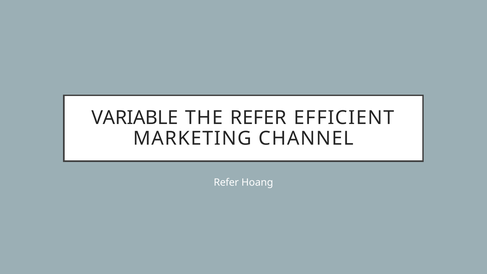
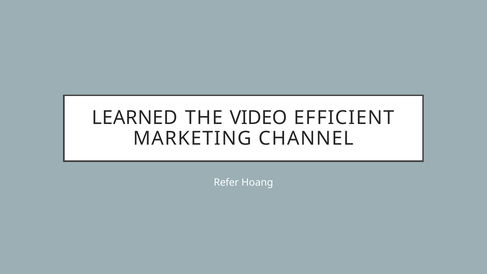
VARIABLE: VARIABLE -> LEARNED (135, 118)
THE REFER: REFER -> VIDEO (258, 118)
